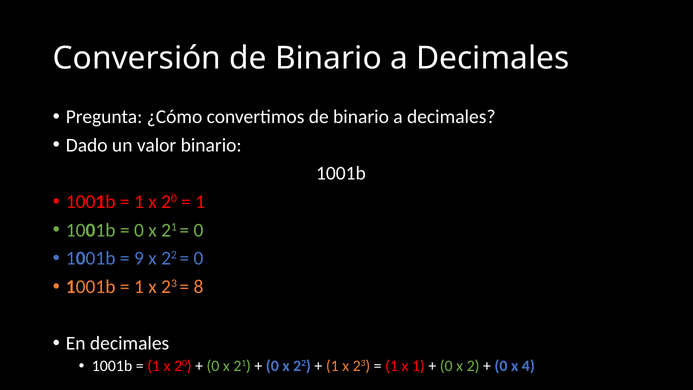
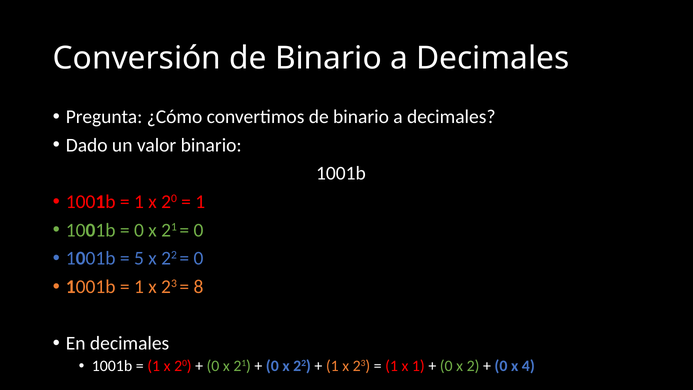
9: 9 -> 5 (139, 258)
